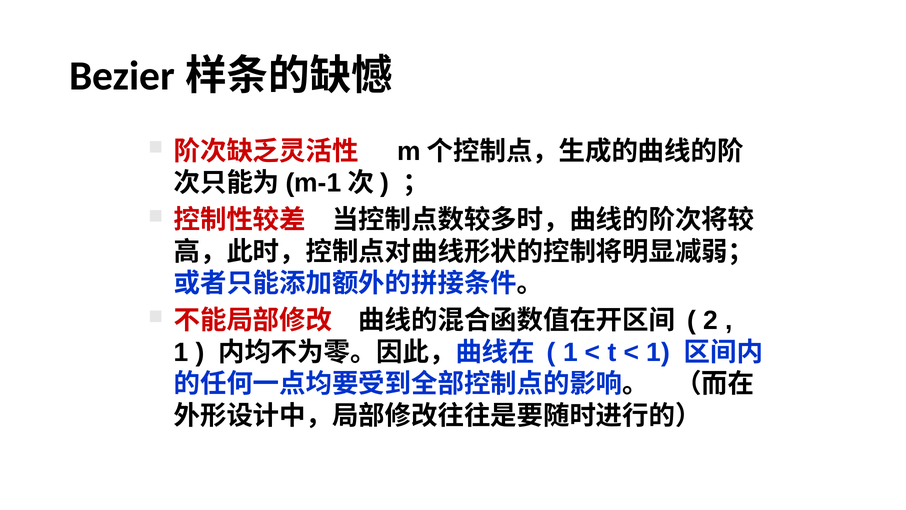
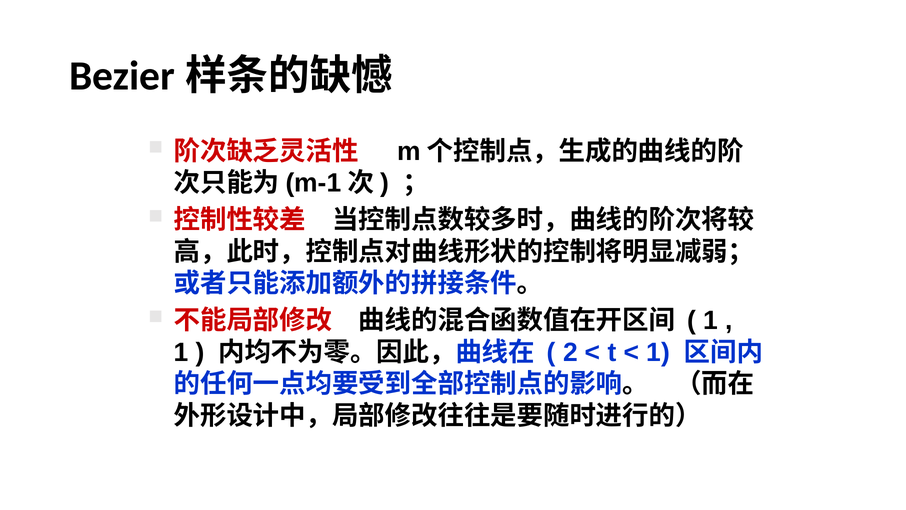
2: 2 -> 1 (711, 321)
1: 1 -> 2 (570, 352)
